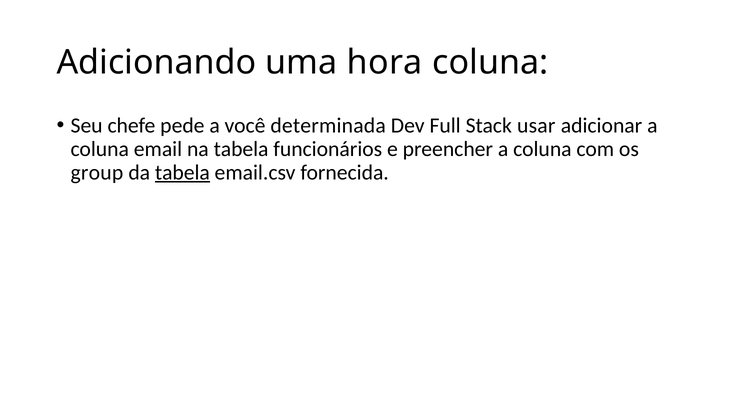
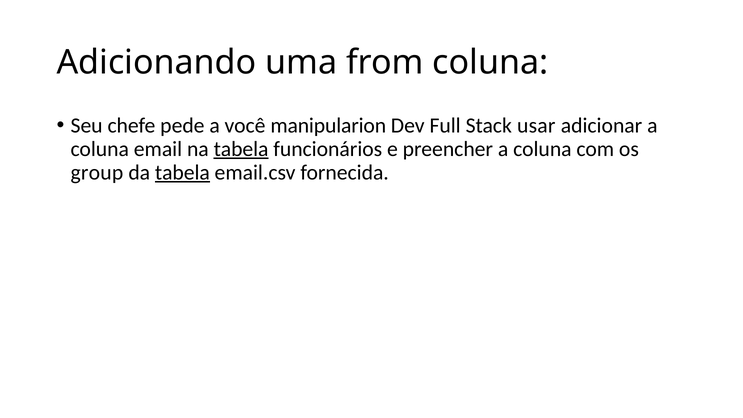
hora: hora -> from (385, 62)
determinada: determinada -> manipularion (328, 126)
tabela underline: none -> present (241, 149)
